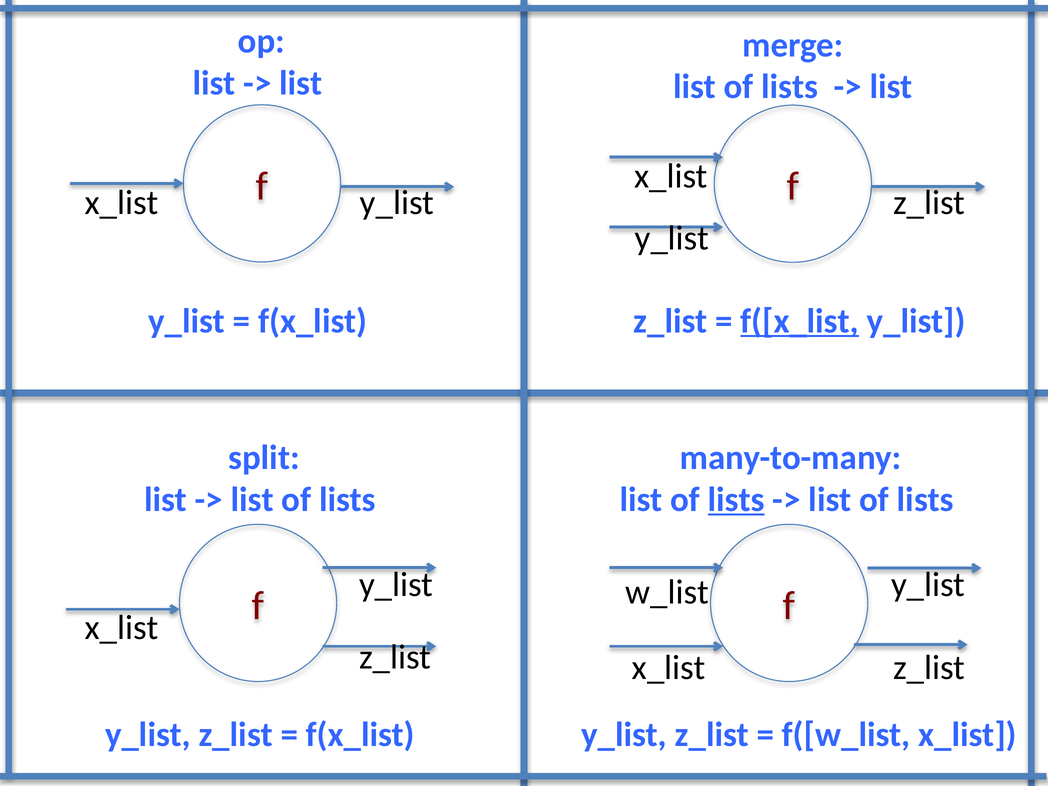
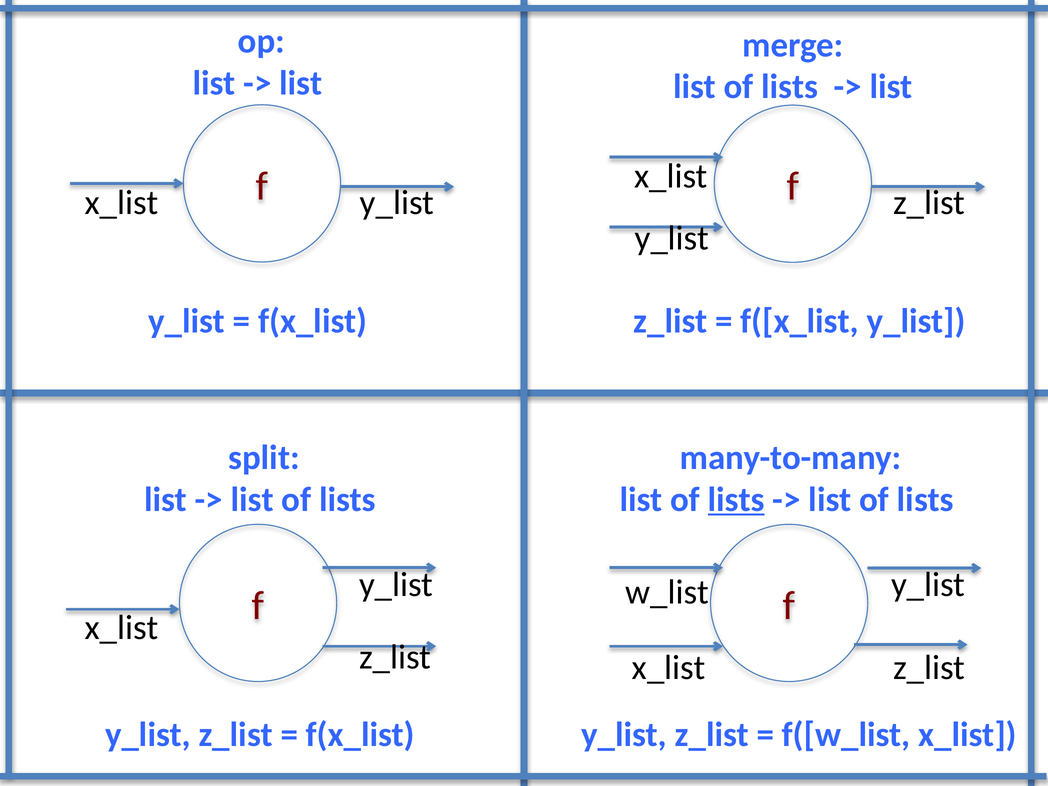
f([x_list underline: present -> none (800, 321)
